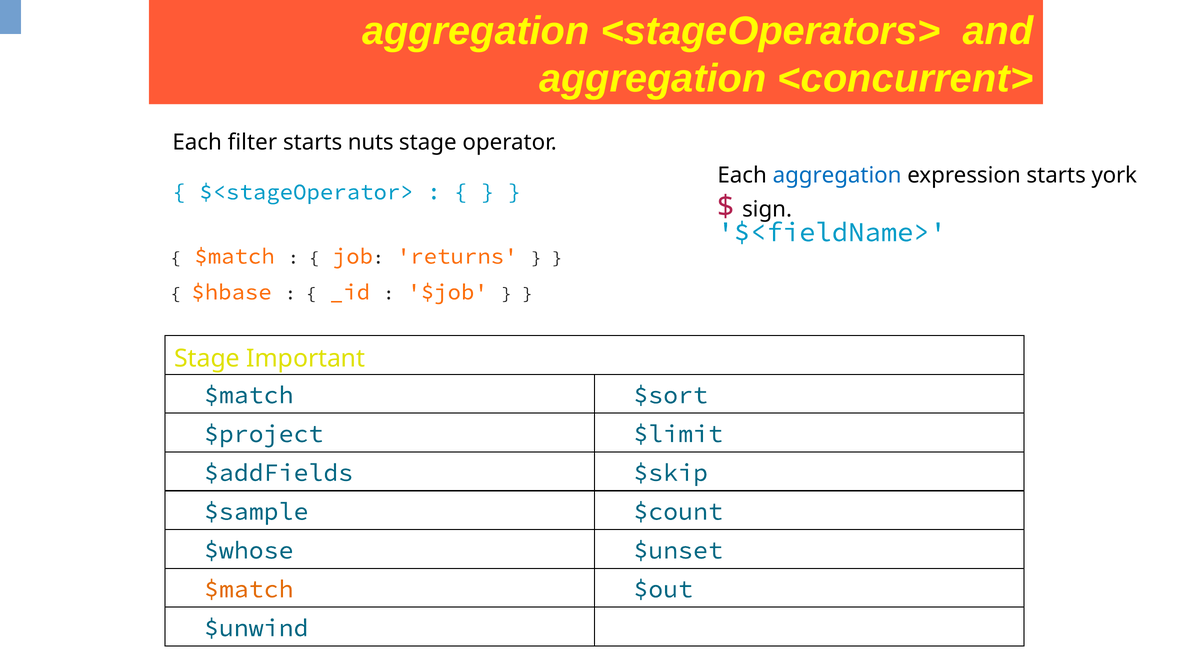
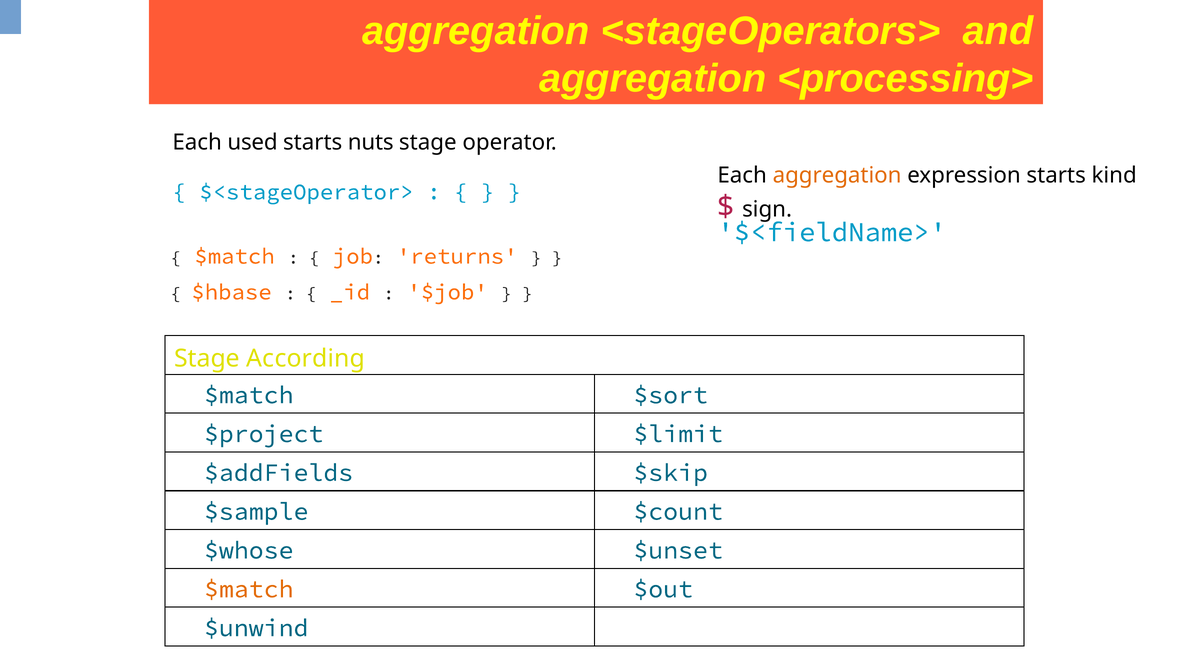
<concurrent>: <concurrent> -> <processing> (906, 79)
filter: filter -> used (253, 142)
aggregation colour: blue -> orange (837, 175)
york: york -> kind (1114, 175)
Important: Important -> According (306, 358)
